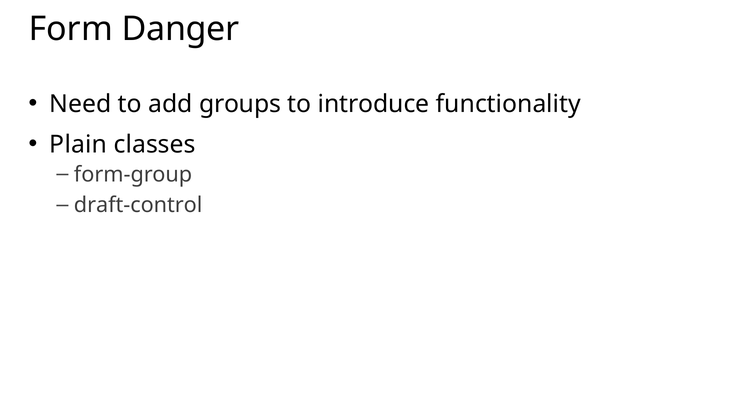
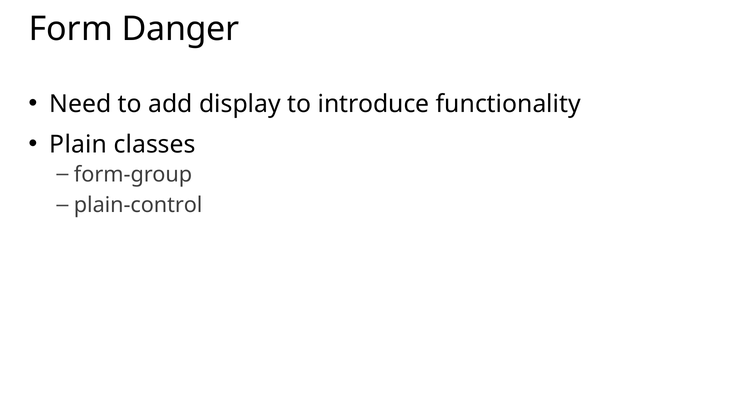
groups: groups -> display (240, 104)
draft-control: draft-control -> plain-control (138, 205)
